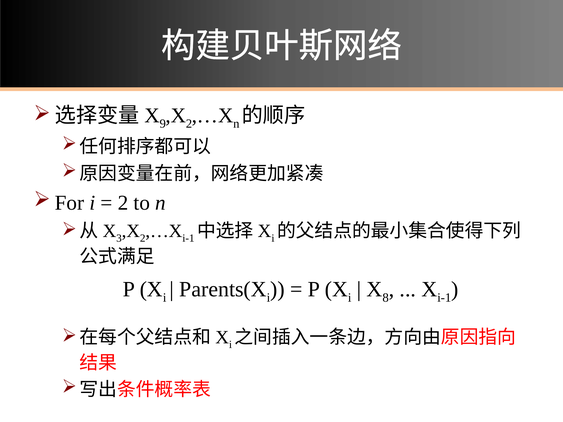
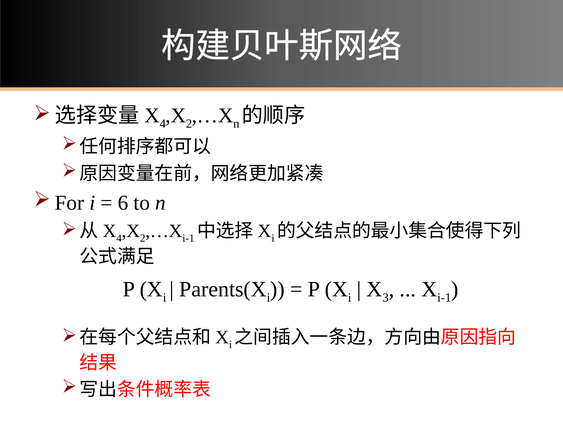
9: 9 -> 4 (163, 124)
2: 2 -> 6 (123, 203)
3: 3 -> 4 (119, 238)
8: 8 -> 3 (386, 298)
